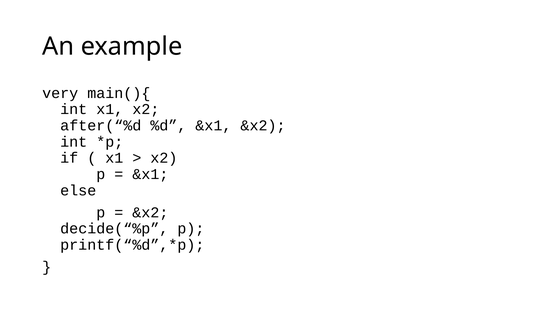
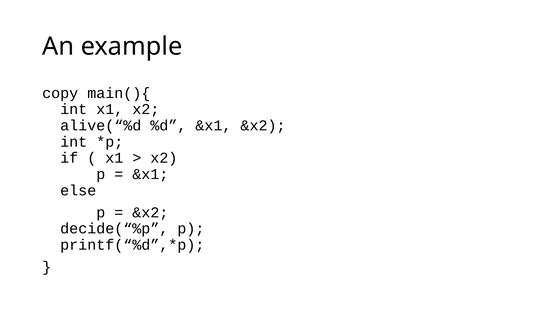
very: very -> copy (60, 93)
after(“%d: after(“%d -> alive(“%d (101, 125)
